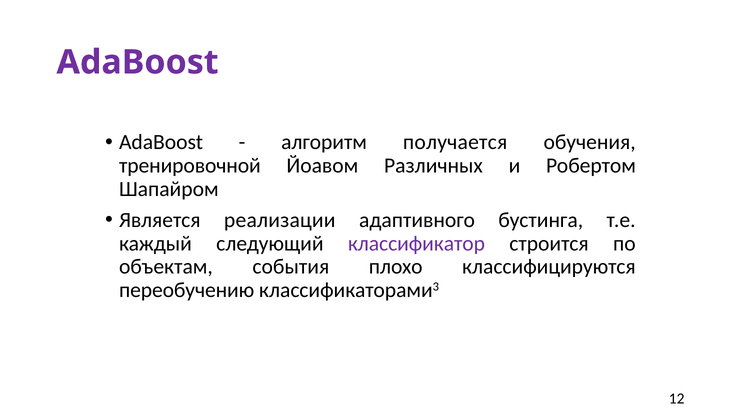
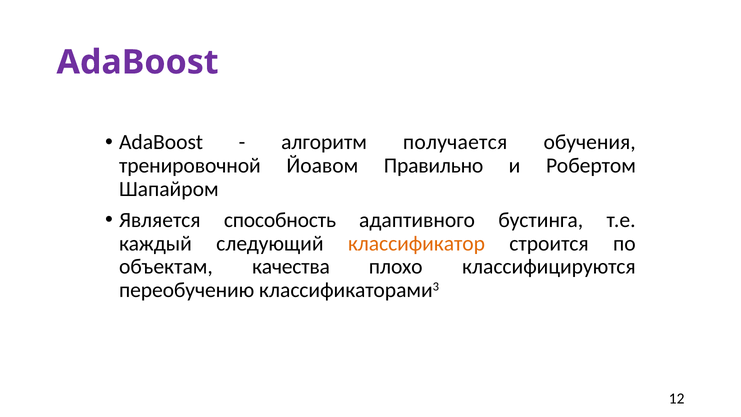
Различных: Различных -> Правильно (434, 166)
реализации: реализации -> способность (280, 220)
классификатор colour: purple -> orange (416, 243)
события: события -> качества (291, 267)
